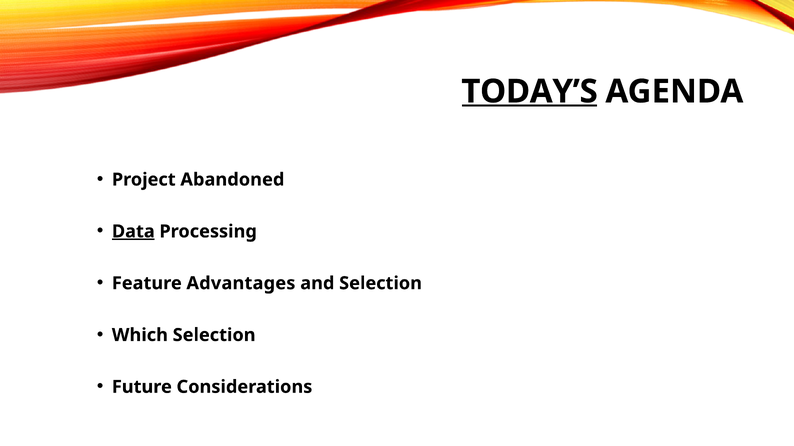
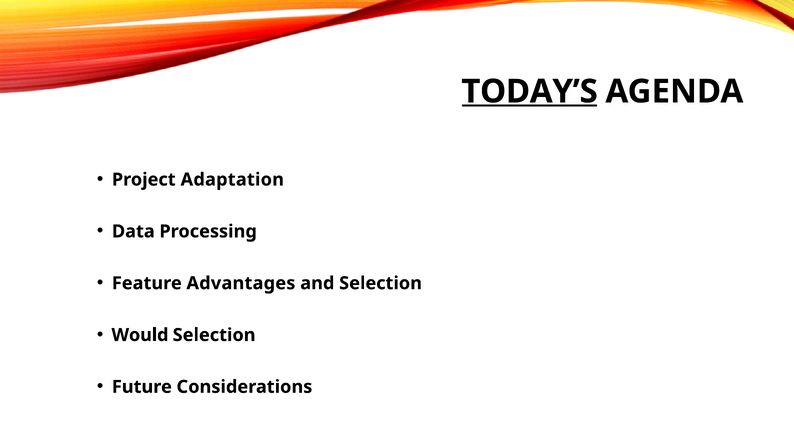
Abandoned: Abandoned -> Adaptation (232, 180)
Data underline: present -> none (133, 232)
Which: Which -> Would (140, 336)
